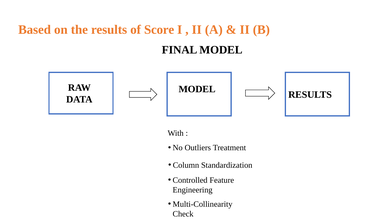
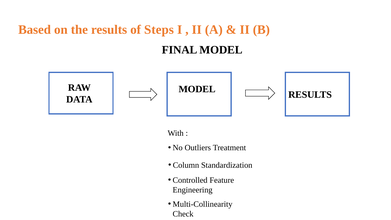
Score: Score -> Steps (159, 30)
